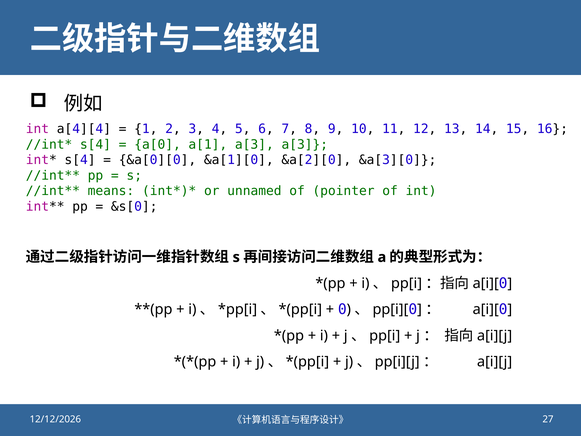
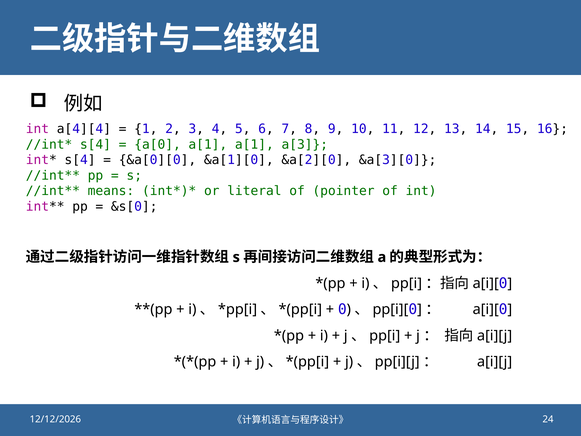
a[1 a[3: a[3 -> a[1 (254, 144)
unnamed: unnamed -> literal (254, 191)
27: 27 -> 24 (548, 419)
